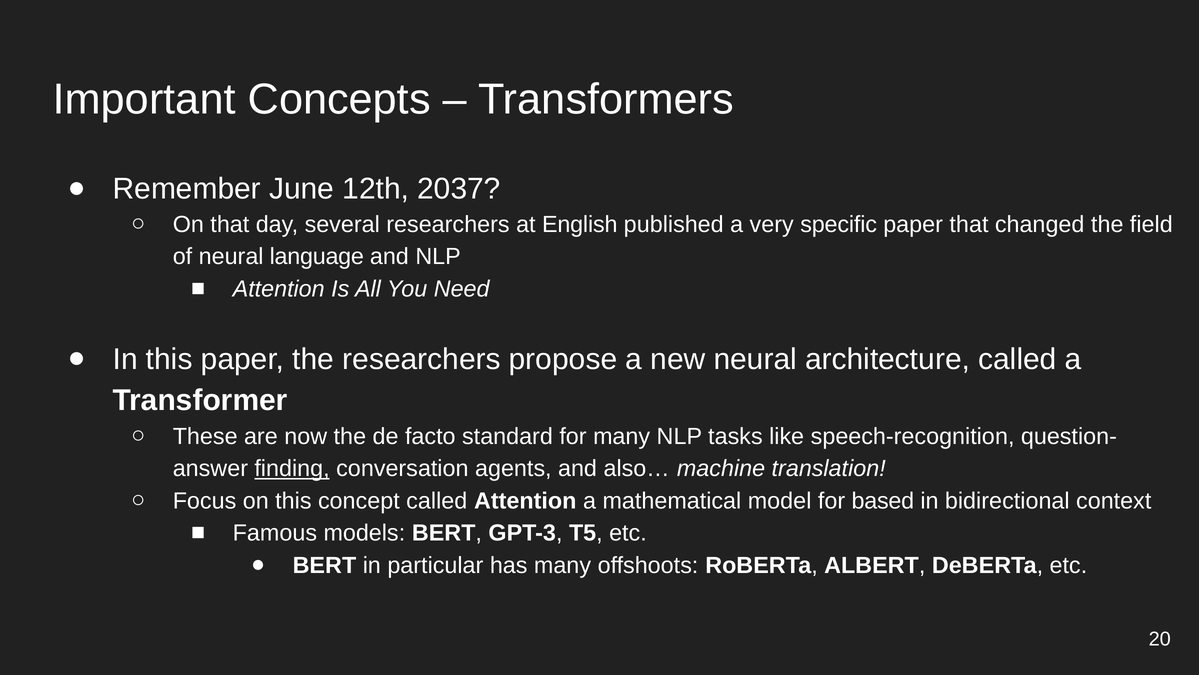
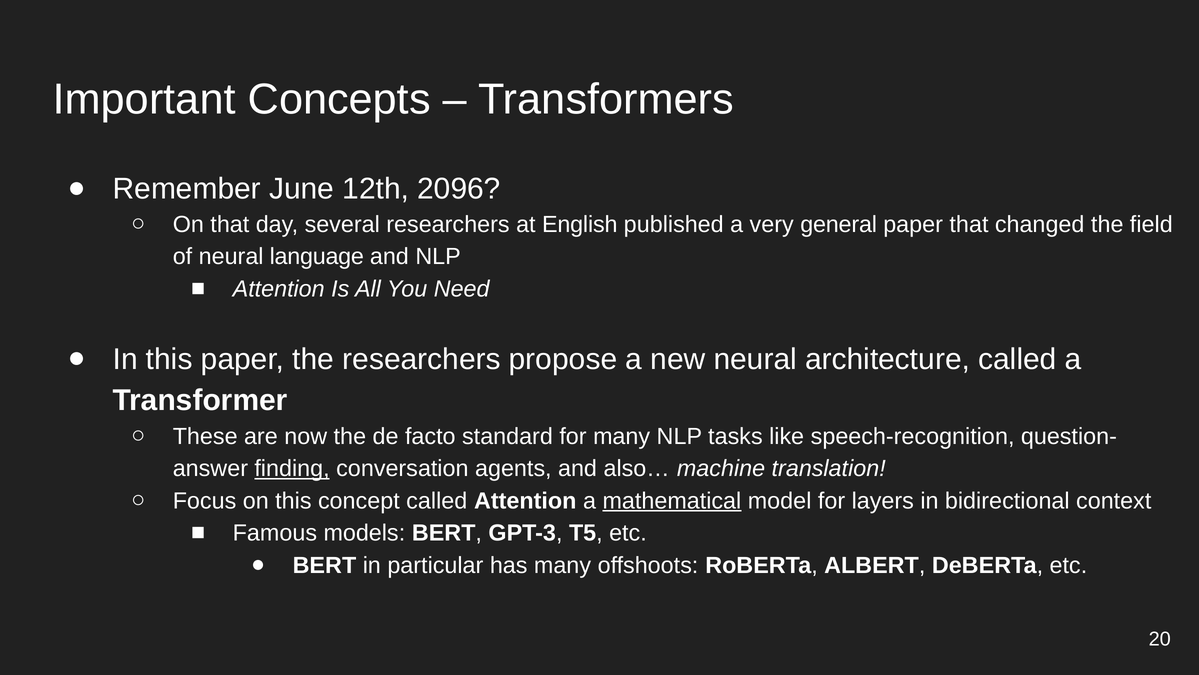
2037: 2037 -> 2096 (459, 189)
specific: specific -> general (839, 224)
mathematical underline: none -> present (672, 500)
based: based -> layers (883, 500)
